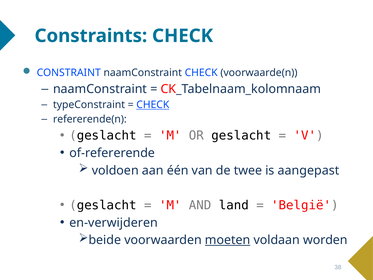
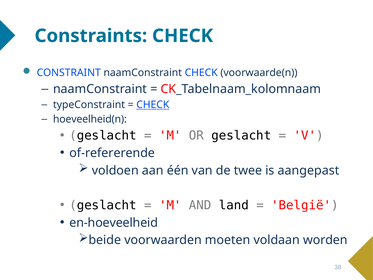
refererende(n: refererende(n -> hoeveelheid(n (90, 119)
en-verwijderen: en-verwijderen -> en-hoeveelheid (114, 222)
moeten underline: present -> none (228, 240)
